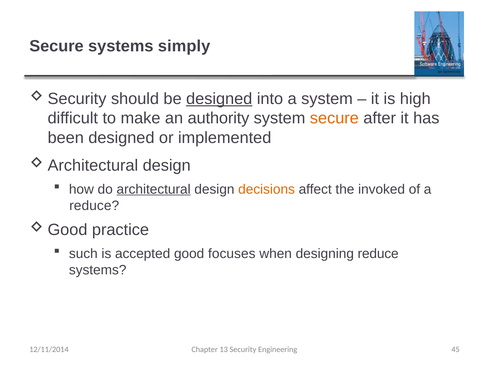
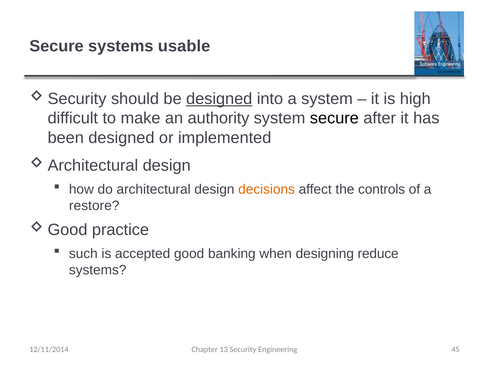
simply: simply -> usable (184, 46)
secure colour: orange -> black (334, 118)
architectural underline: present -> none (154, 190)
invoked: invoked -> controls (382, 190)
reduce: reduce -> restore (94, 206)
focuses: focuses -> banking (232, 254)
